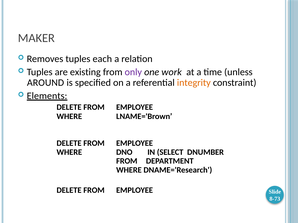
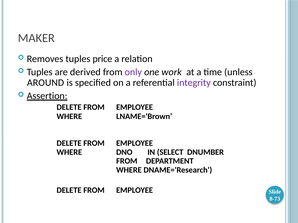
each: each -> price (102, 59)
existing: existing -> derived (85, 72)
integrity colour: orange -> purple (194, 83)
Elements: Elements -> Assertion (47, 96)
